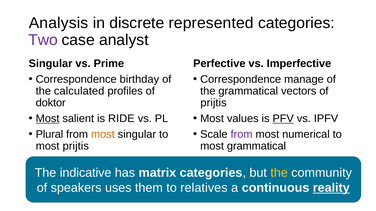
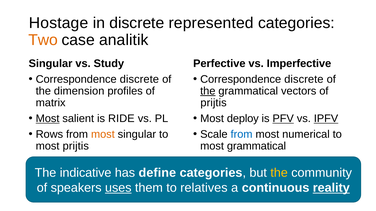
Analysis: Analysis -> Hostage (59, 23)
Two colour: purple -> orange (43, 40)
analyst: analyst -> analitik (124, 40)
Prime: Prime -> Study (109, 64)
birthday: birthday -> discrete (139, 79)
manage: manage -> discrete (304, 79)
calculated: calculated -> dimension (79, 91)
the underline: none -> present (208, 91)
doktor: doktor -> matrix (51, 103)
values: values -> deploy (243, 119)
IPFV underline: none -> present (326, 119)
Plural: Plural -> Rows (49, 135)
from colour: purple -> blue (242, 135)
matrix: matrix -> define (157, 173)
uses underline: none -> present (118, 188)
